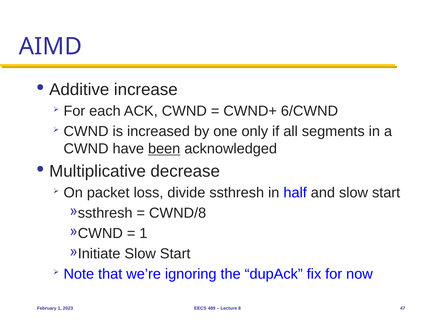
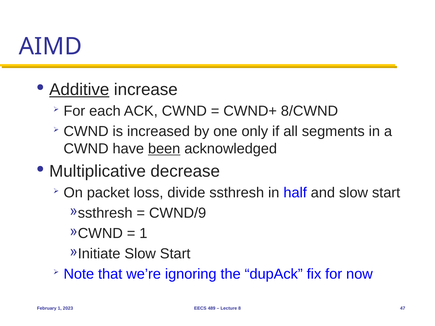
Additive underline: none -> present (79, 90)
6/CWND: 6/CWND -> 8/CWND (310, 111)
CWND/8: CWND/8 -> CWND/9 (178, 213)
